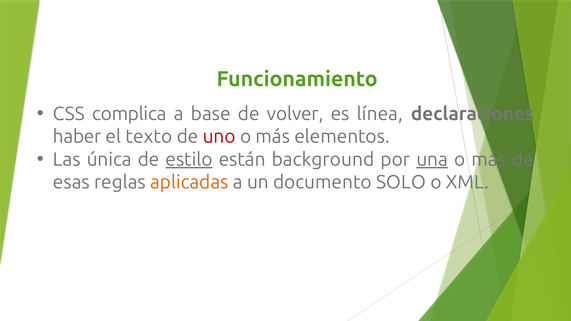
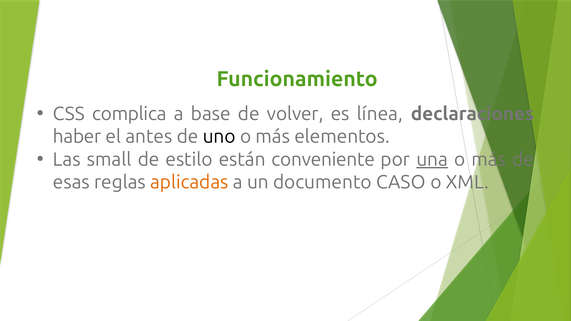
texto: texto -> antes (149, 137)
uno colour: red -> black (219, 137)
única: única -> small (109, 160)
estilo underline: present -> none (189, 160)
background: background -> conveniente (323, 160)
SOLO: SOLO -> CASO (401, 182)
